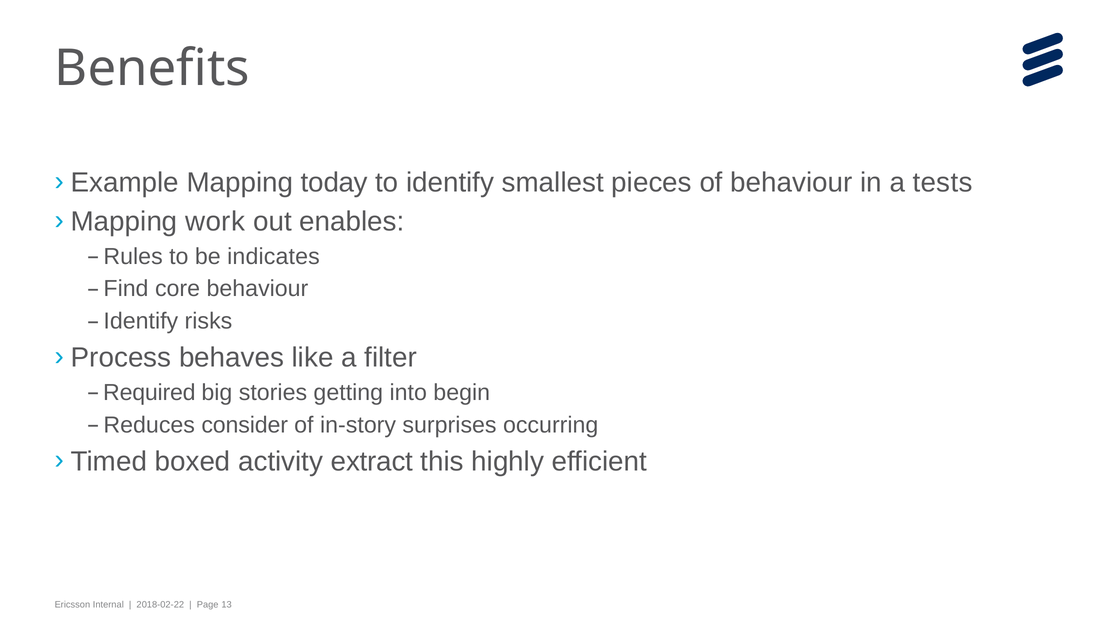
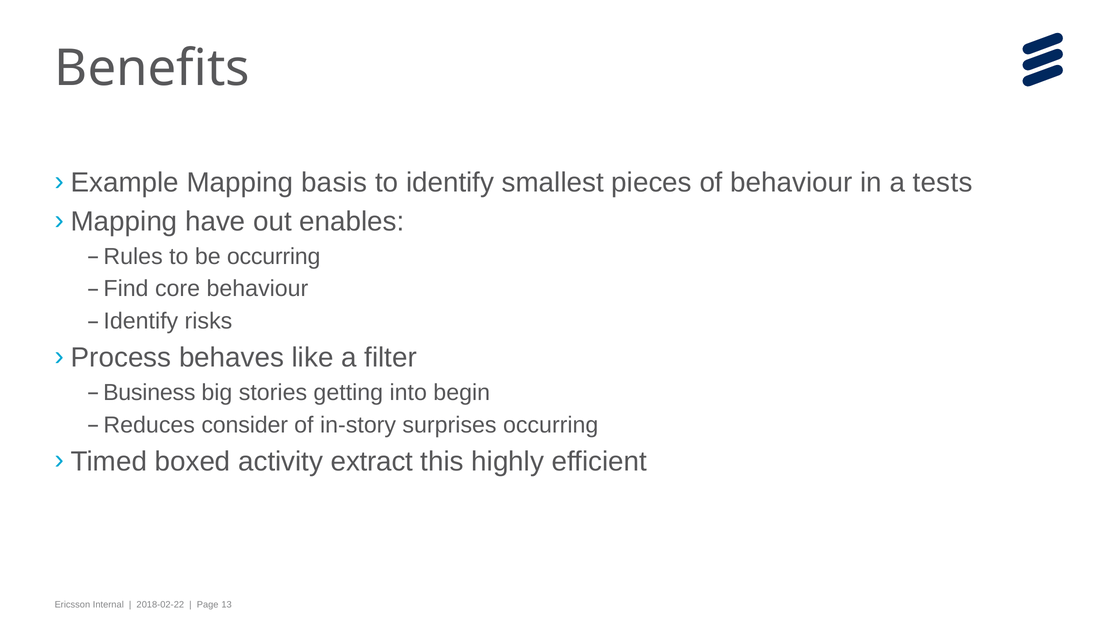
today: today -> basis (334, 183)
work: work -> have (215, 222)
be indicates: indicates -> occurring (274, 257)
Required: Required -> Business (149, 393)
